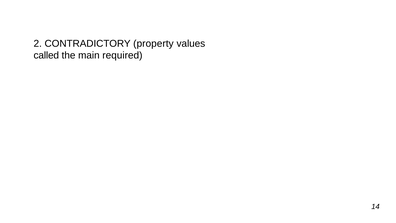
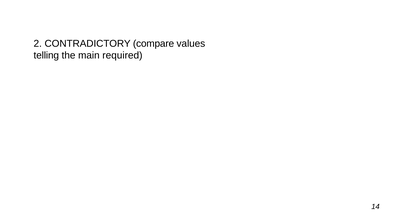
property: property -> compare (154, 44)
called: called -> telling (46, 55)
